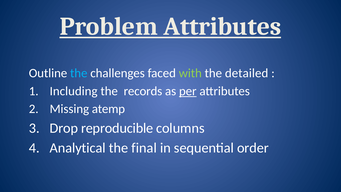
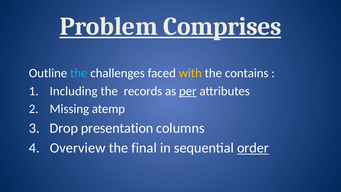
Problem Attributes: Attributes -> Comprises (222, 26)
with colour: light green -> yellow (190, 73)
detailed: detailed -> contains (247, 73)
reproducible: reproducible -> presentation (117, 128)
Analytical: Analytical -> Overview (78, 148)
order underline: none -> present (253, 148)
